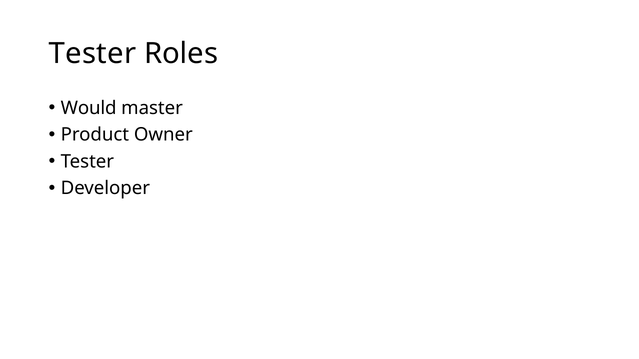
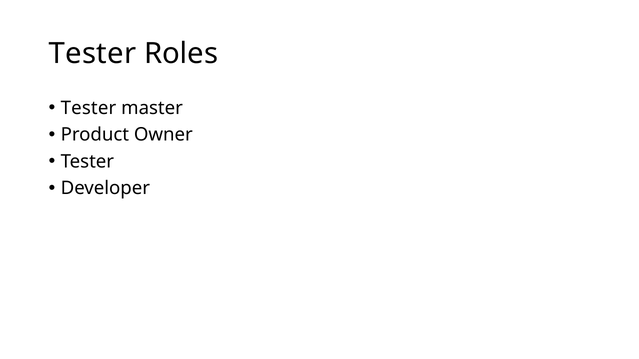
Would: Would -> Tester (88, 108)
